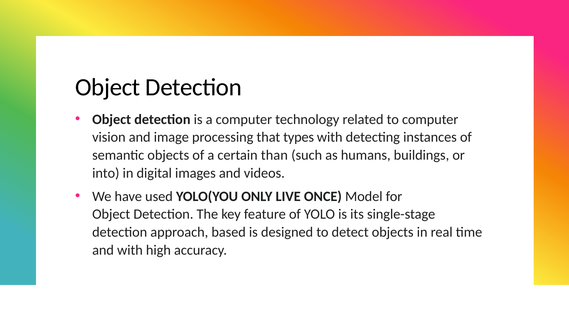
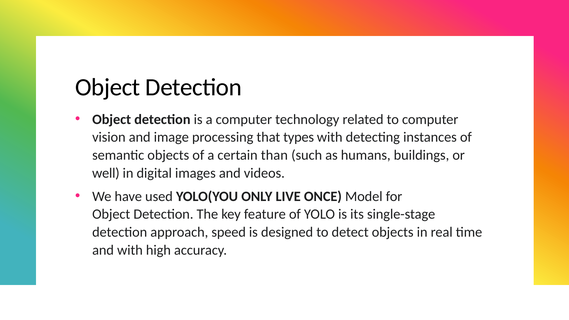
into: into -> well (106, 173)
based: based -> speed (229, 232)
